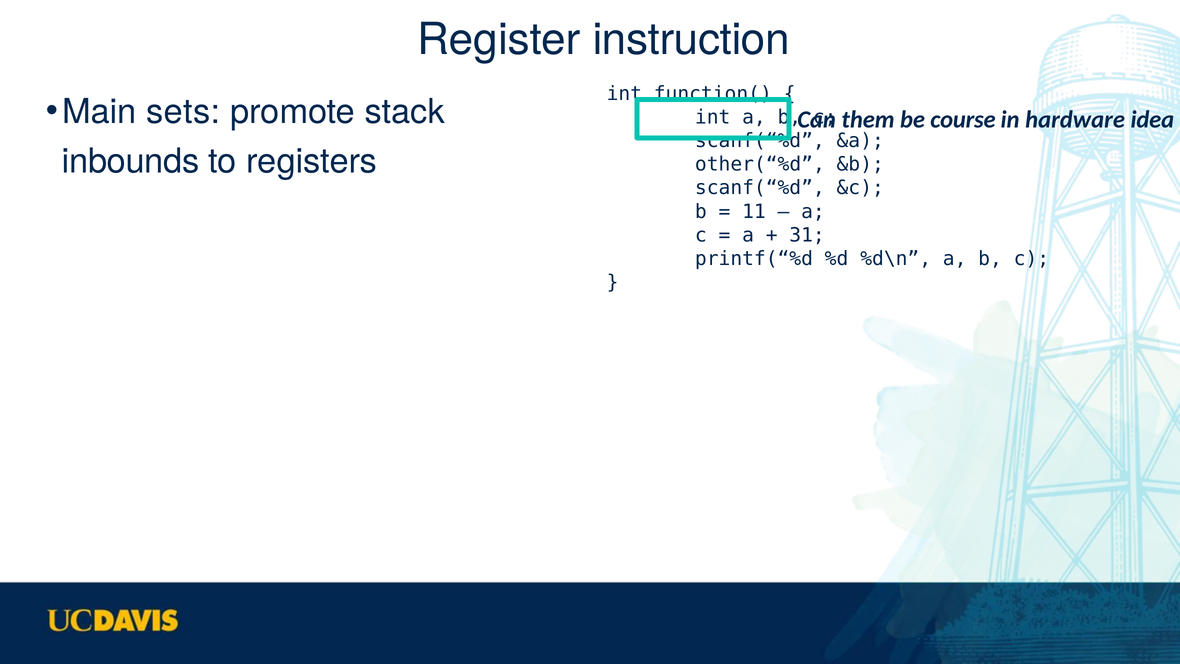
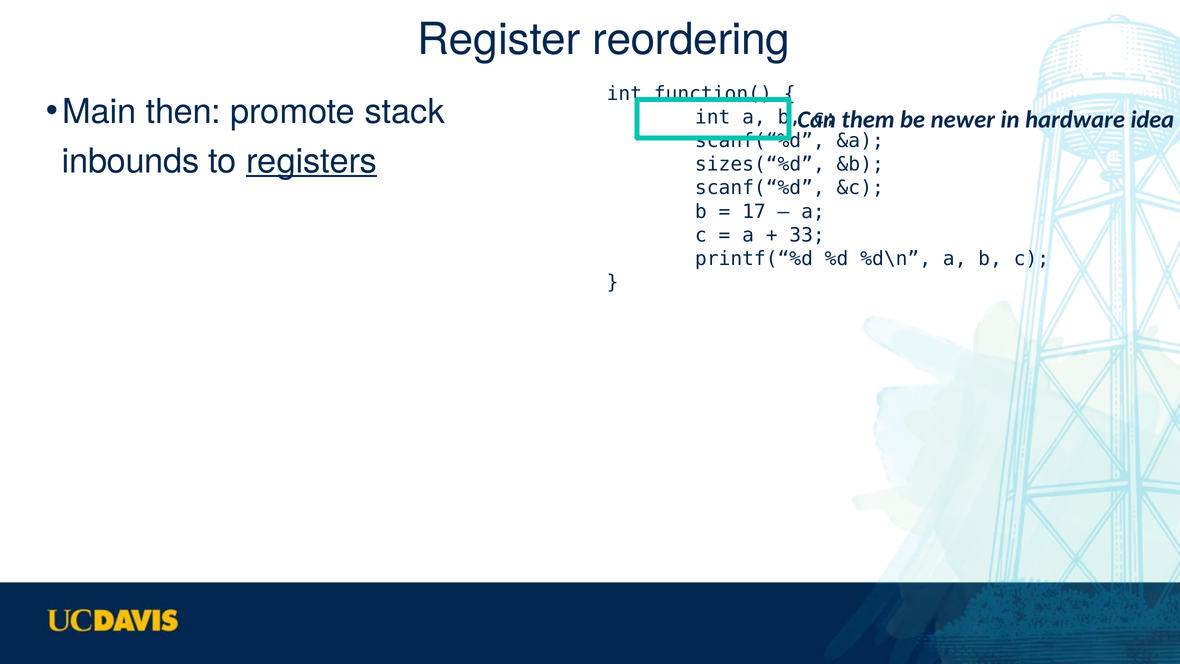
instruction: instruction -> reordering (691, 39)
sets: sets -> then (183, 112)
course: course -> newer (963, 120)
registers underline: none -> present (312, 161)
other(“%d: other(“%d -> sizes(“%d (760, 164)
11: 11 -> 17 (754, 212)
31: 31 -> 33 (807, 235)
